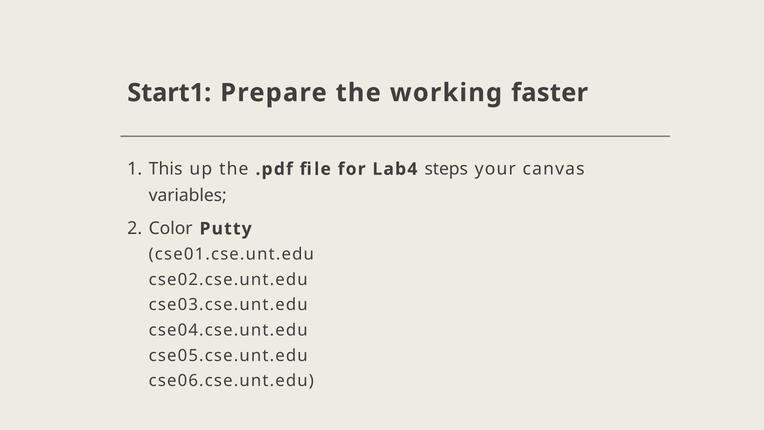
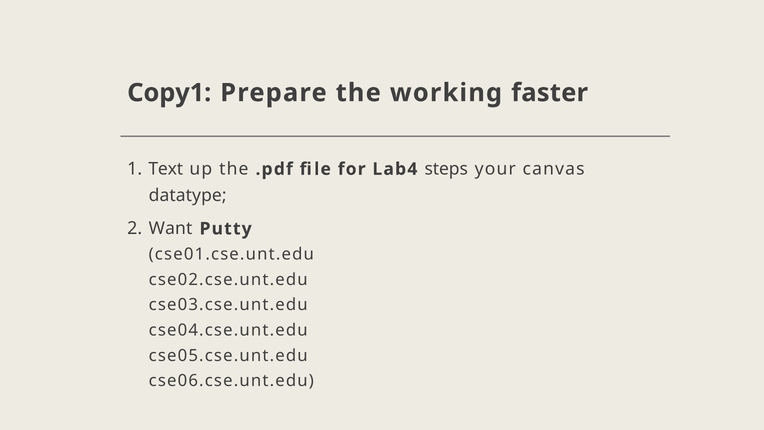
Start1: Start1 -> Copy1 (169, 93)
This: This -> Text (166, 169)
variables: variables -> datatype (188, 195)
Color: Color -> Want (171, 229)
